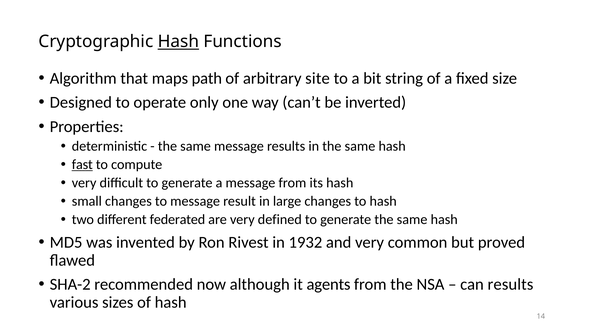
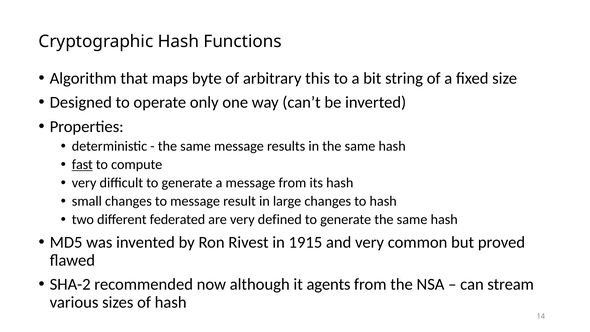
Hash underline: present -> none (178, 42)
path: path -> byte (207, 78)
site: site -> this (318, 78)
1932: 1932 -> 1915 (305, 242)
can results: results -> stream (511, 284)
